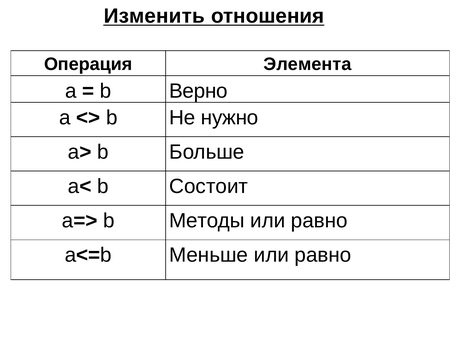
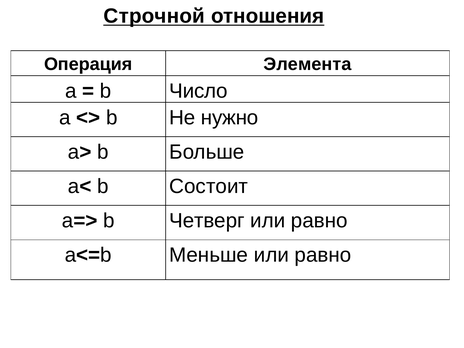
Изменить: Изменить -> Строчной (154, 16)
Верно: Верно -> Число (198, 91)
Методы: Методы -> Четверг (207, 221)
